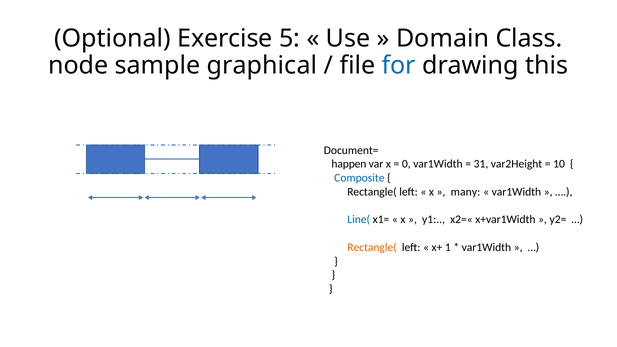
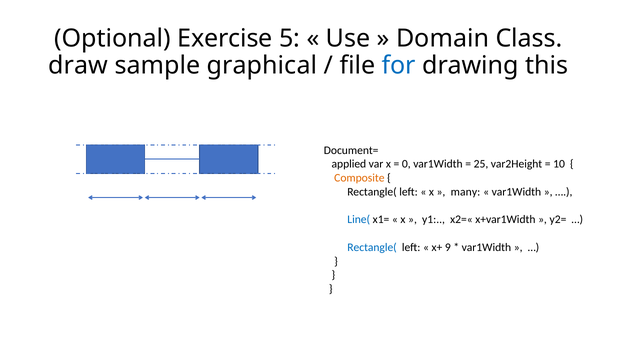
node: node -> draw (78, 65)
happen: happen -> applied (349, 164)
31: 31 -> 25 (481, 164)
Composite colour: blue -> orange (359, 178)
Rectangle( colour: orange -> blue (372, 247)
1: 1 -> 9 (448, 247)
